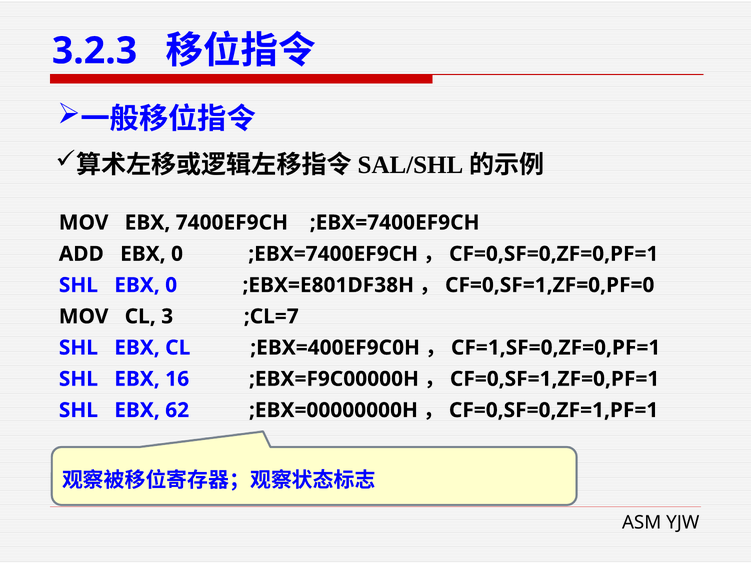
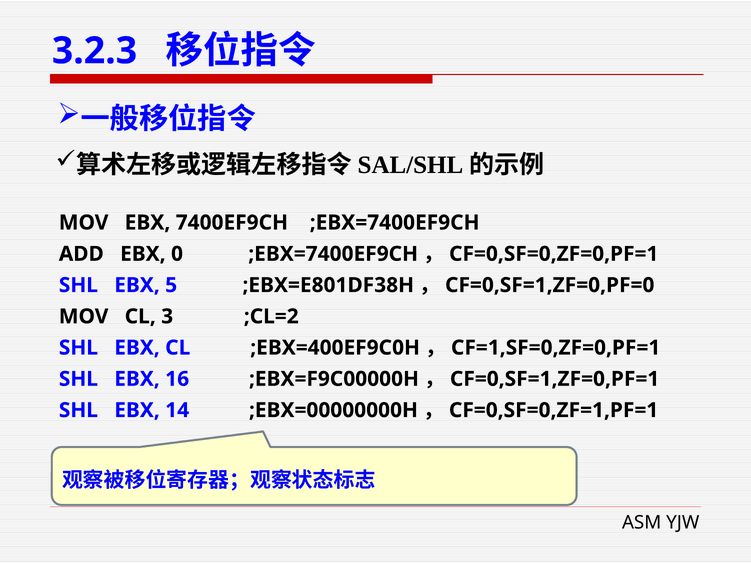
SHL EBX 0: 0 -> 5 (171, 285)
;CL=7: ;CL=7 -> ;CL=2 (271, 317)
62: 62 -> 14 (177, 410)
